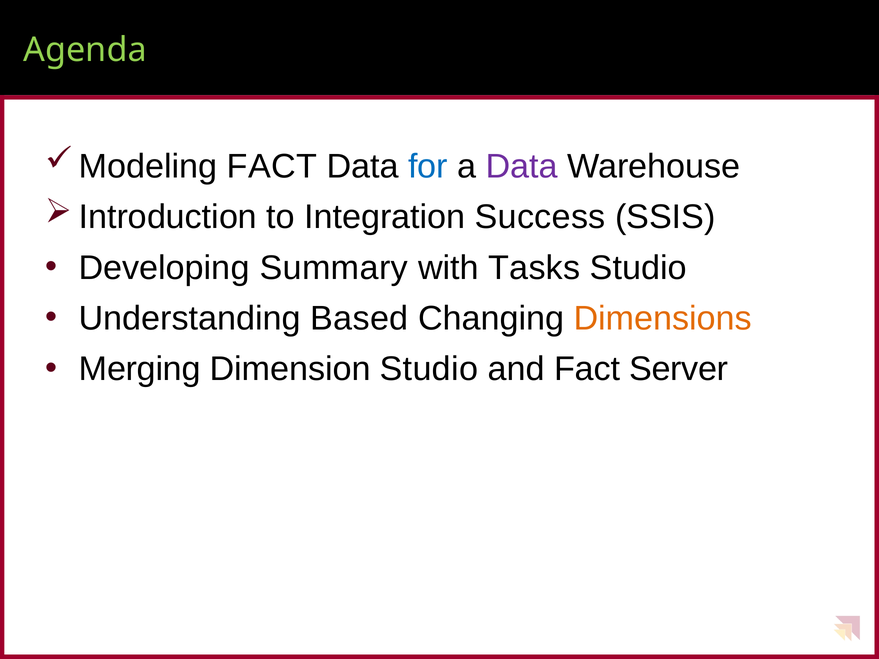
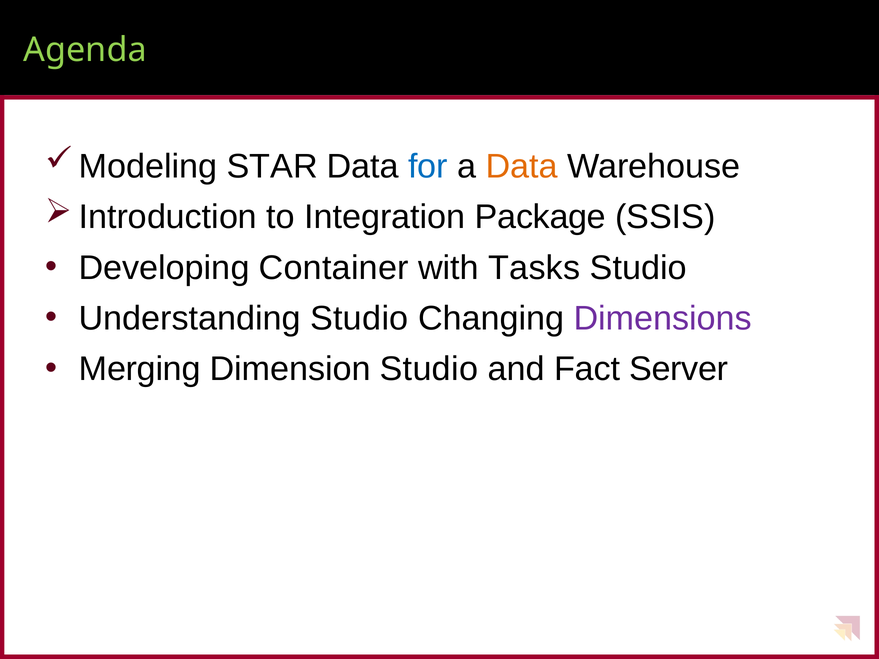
FACT: FACT -> STAR (272, 166)
Data colour: purple -> orange (522, 166)
Success: Success -> Package (540, 217)
Summary: Summary -> Container (334, 268)
Understanding Based: Based -> Studio (359, 319)
Dimensions colour: orange -> purple (663, 319)
